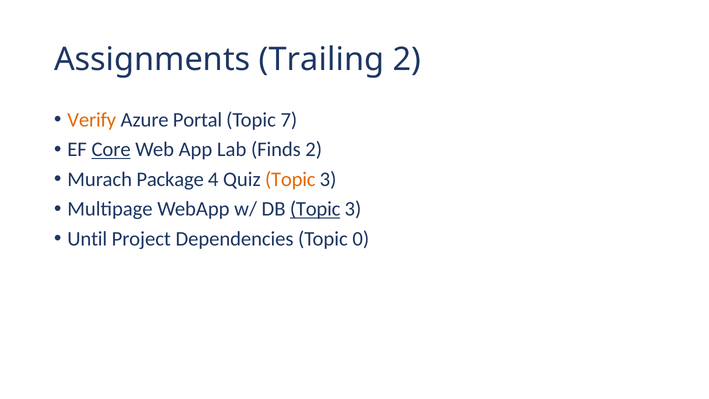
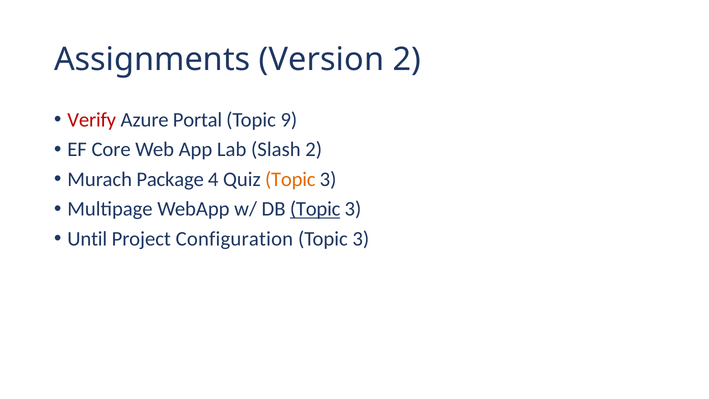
Trailing: Trailing -> Version (322, 60)
Verify colour: orange -> red (92, 120)
7: 7 -> 9 (289, 120)
Core underline: present -> none (111, 150)
Finds: Finds -> Slash (276, 150)
Dependencies: Dependencies -> Configuration (234, 239)
0: 0 -> 3 (361, 239)
